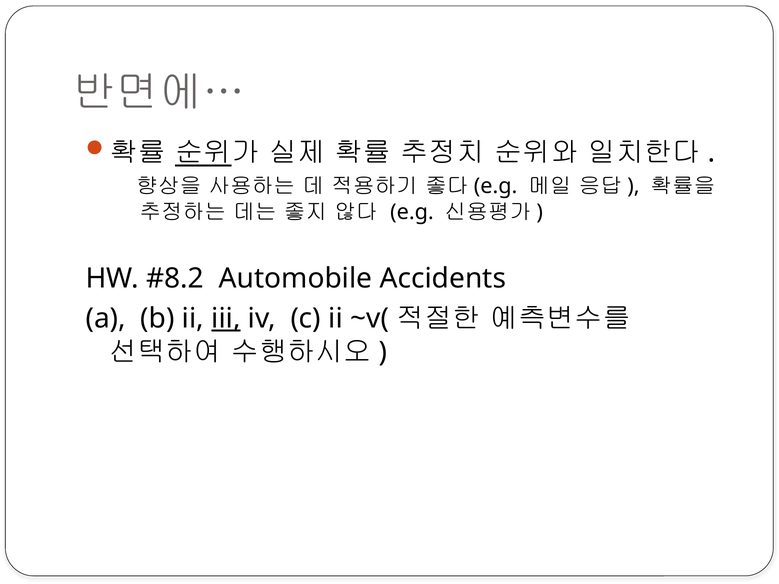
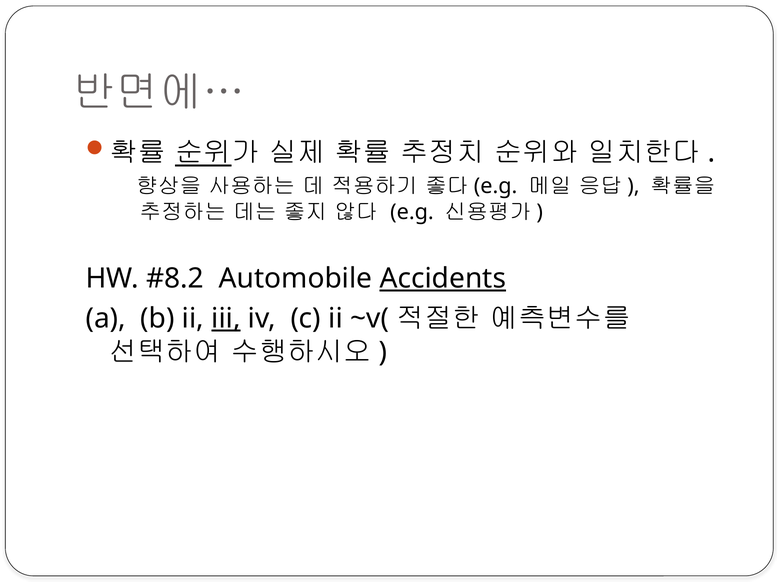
Accidents underline: none -> present (443, 279)
